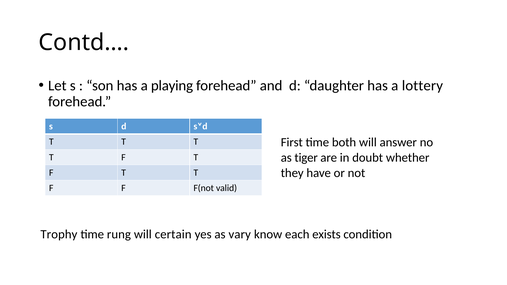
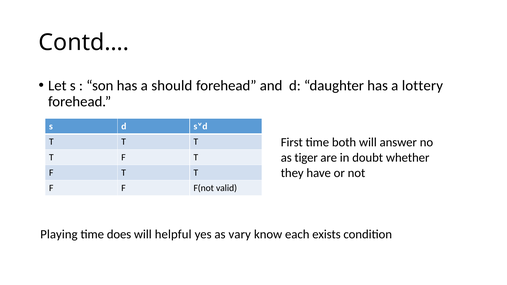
playing: playing -> should (172, 86)
Trophy: Trophy -> Playing (59, 235)
rung: rung -> does (119, 235)
certain: certain -> helpful (173, 235)
